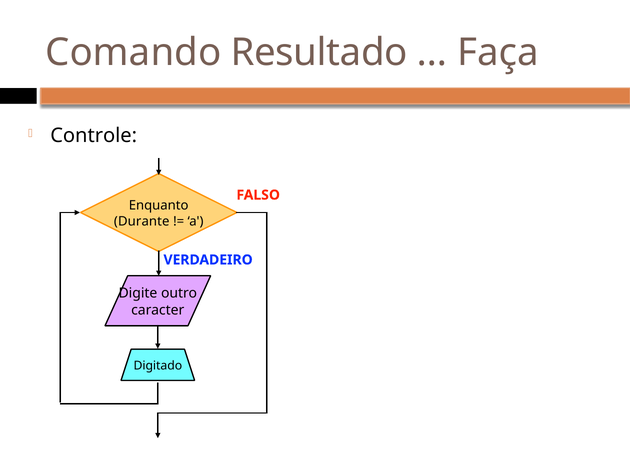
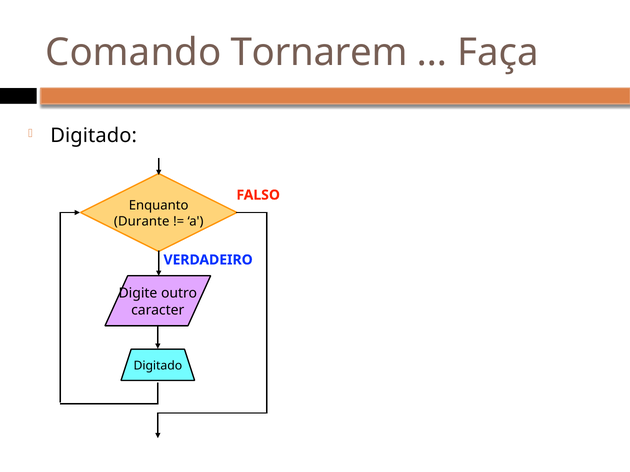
Resultado: Resultado -> Tornarem (319, 53)
Controle: Controle -> Digitado (94, 136)
